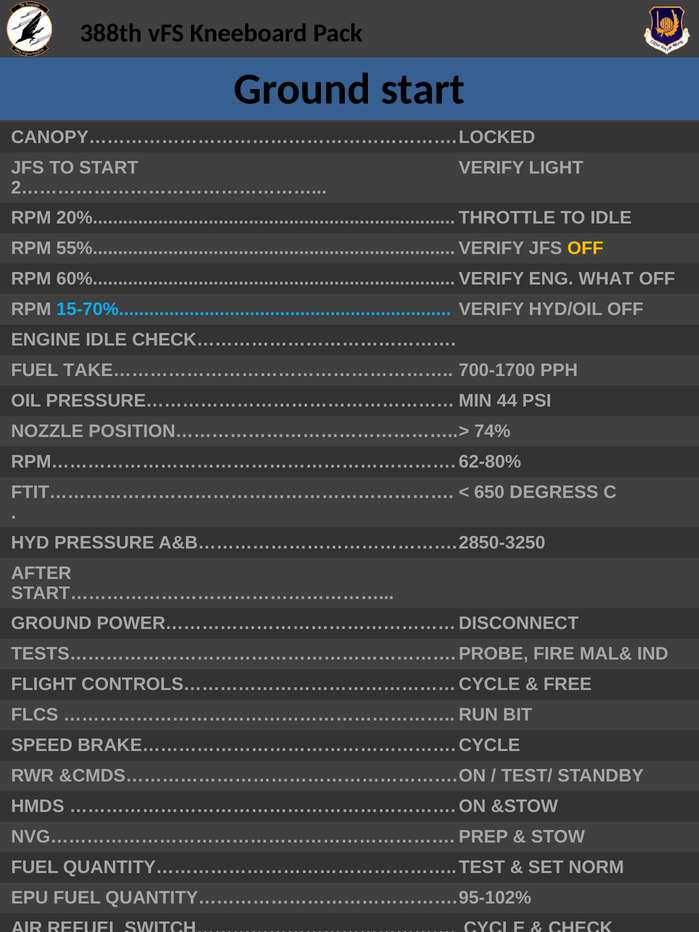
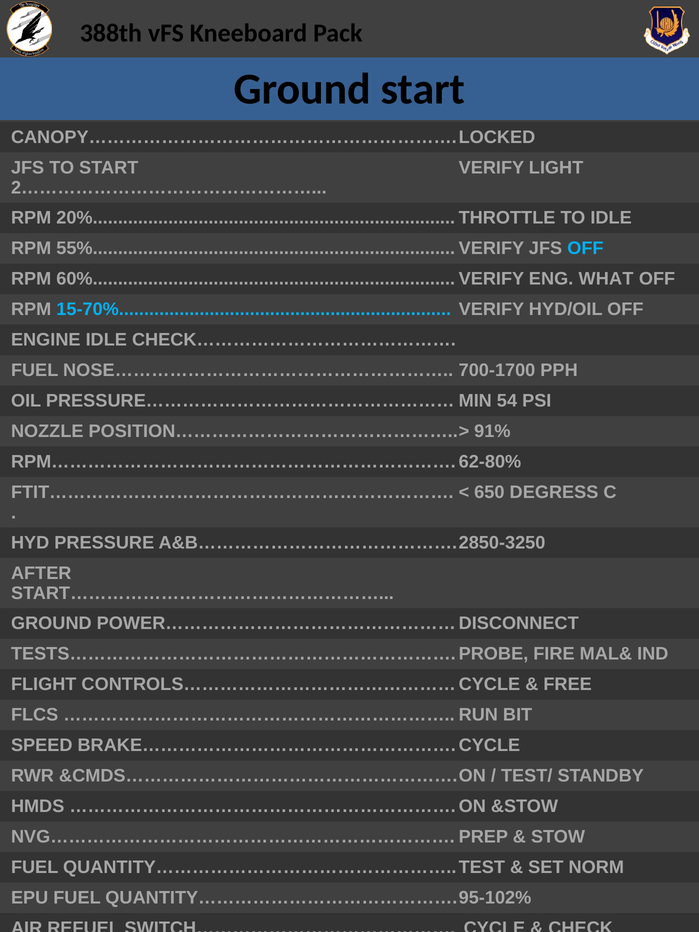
OFF colour: yellow -> light blue (585, 248)
TAKE………………………………………………: TAKE……………………………………………… -> NOSE……………………………………………… (258, 370)
44: 44 -> 54 (507, 401)
74%: 74% -> 91% (492, 431)
